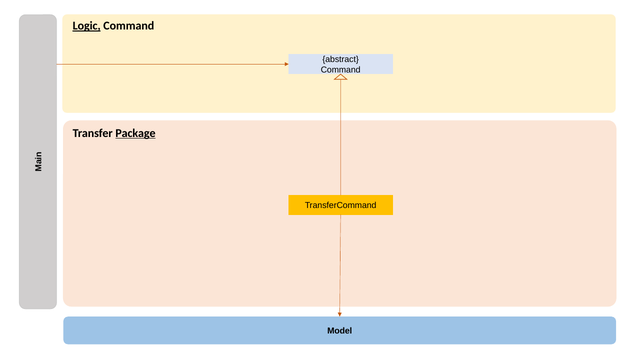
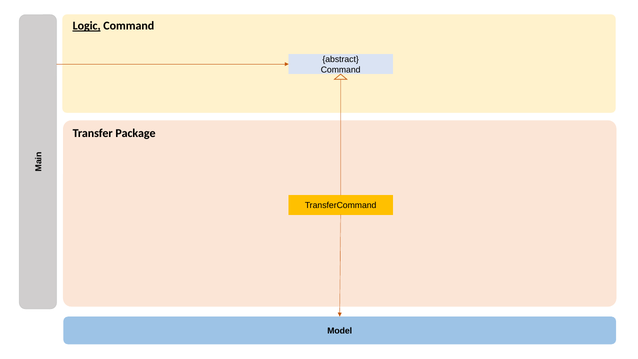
Package underline: present -> none (135, 133)
